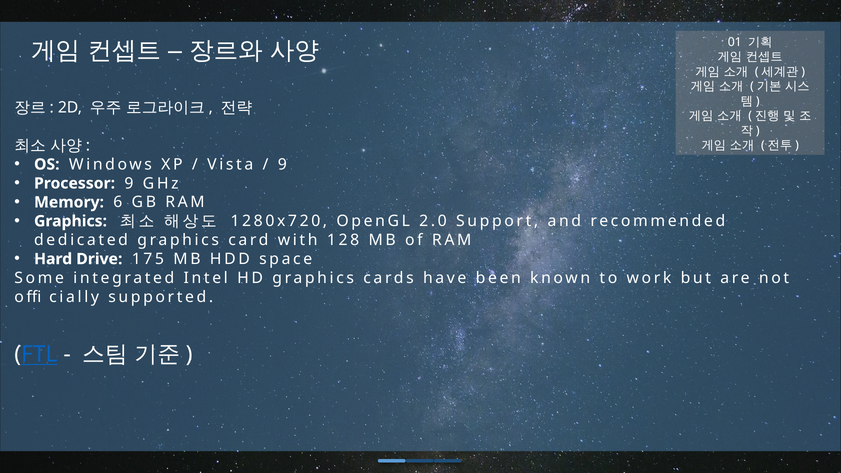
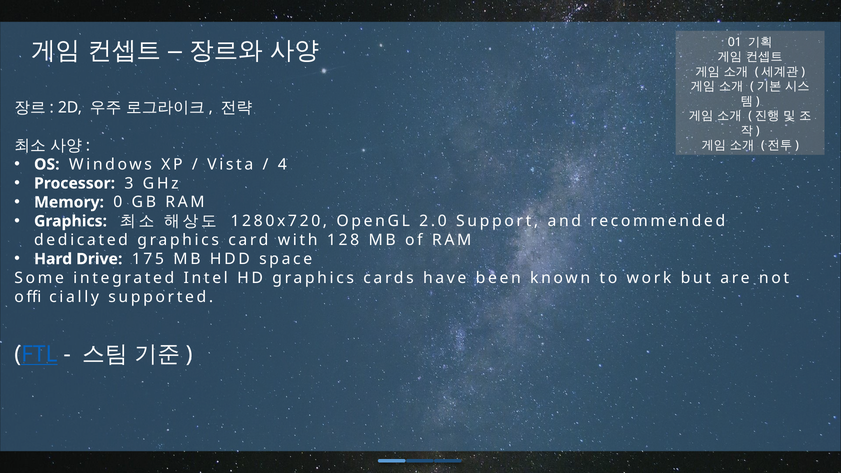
9: 9 -> 4 (282, 164)
Processor 9: 9 -> 3 (129, 183)
6: 6 -> 0 (118, 202)
